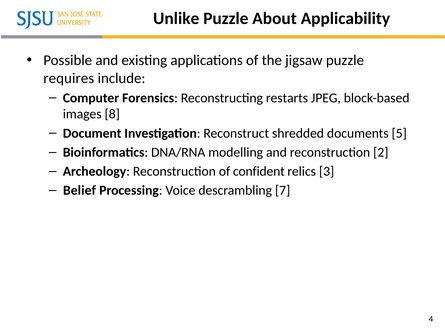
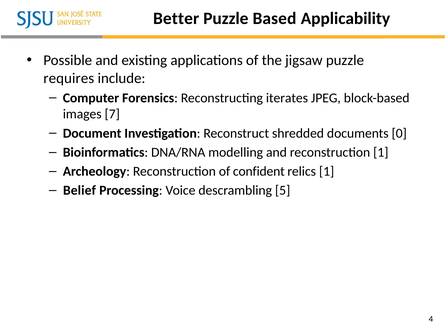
Unlike: Unlike -> Better (176, 18)
About: About -> Based (274, 18)
restarts: restarts -> iterates (287, 98)
8: 8 -> 7 (112, 114)
5: 5 -> 0 (399, 133)
reconstruction 2: 2 -> 1 (381, 152)
relics 3: 3 -> 1 (327, 171)
7: 7 -> 5 (283, 190)
